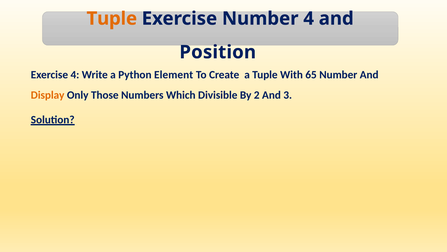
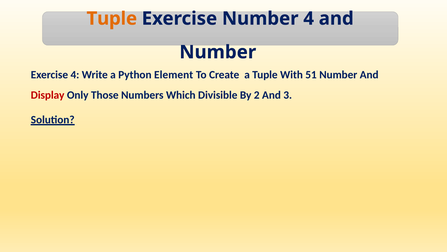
Position: Position -> Number (218, 52)
65: 65 -> 51 (311, 75)
Display colour: orange -> red (48, 95)
